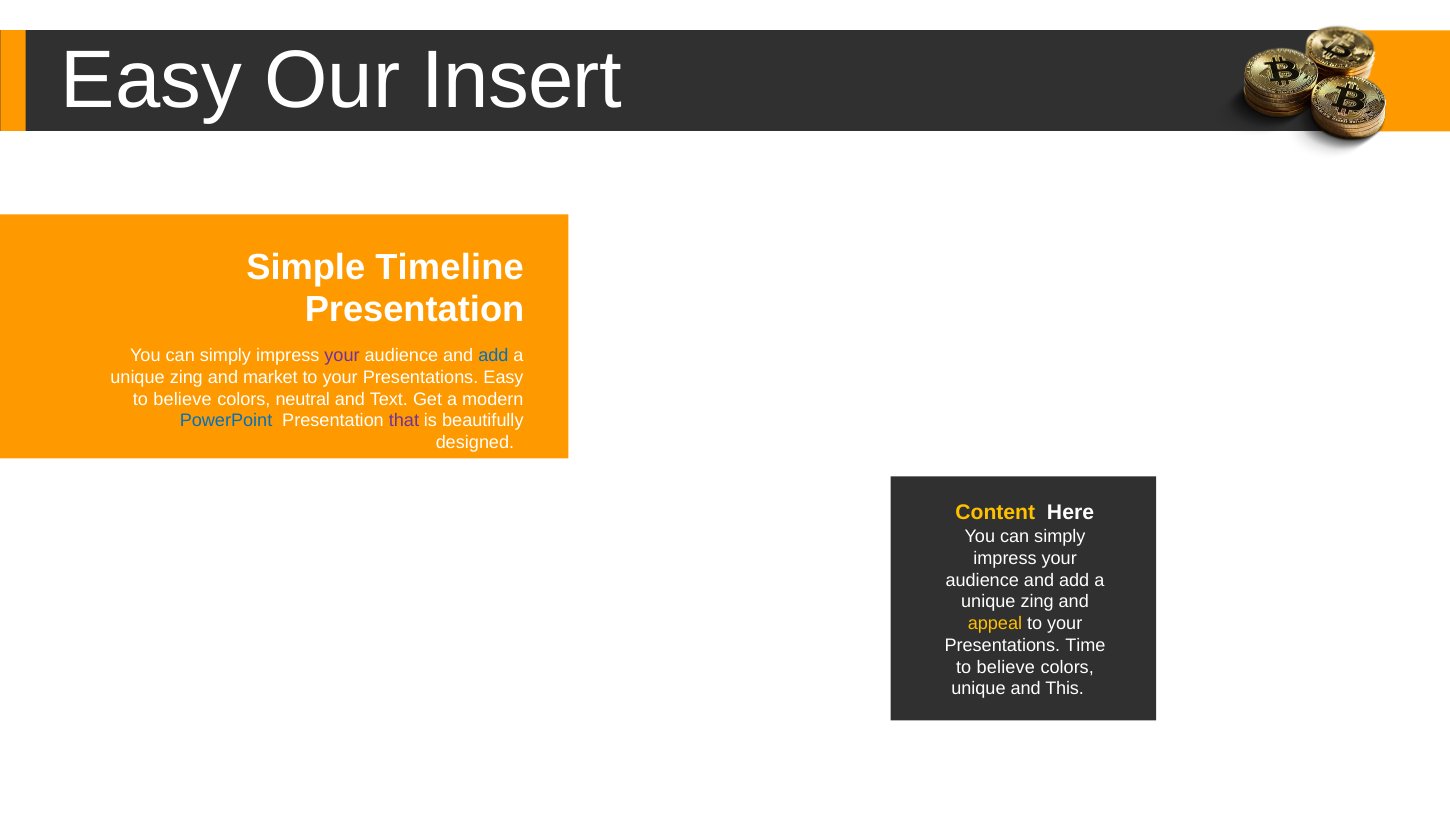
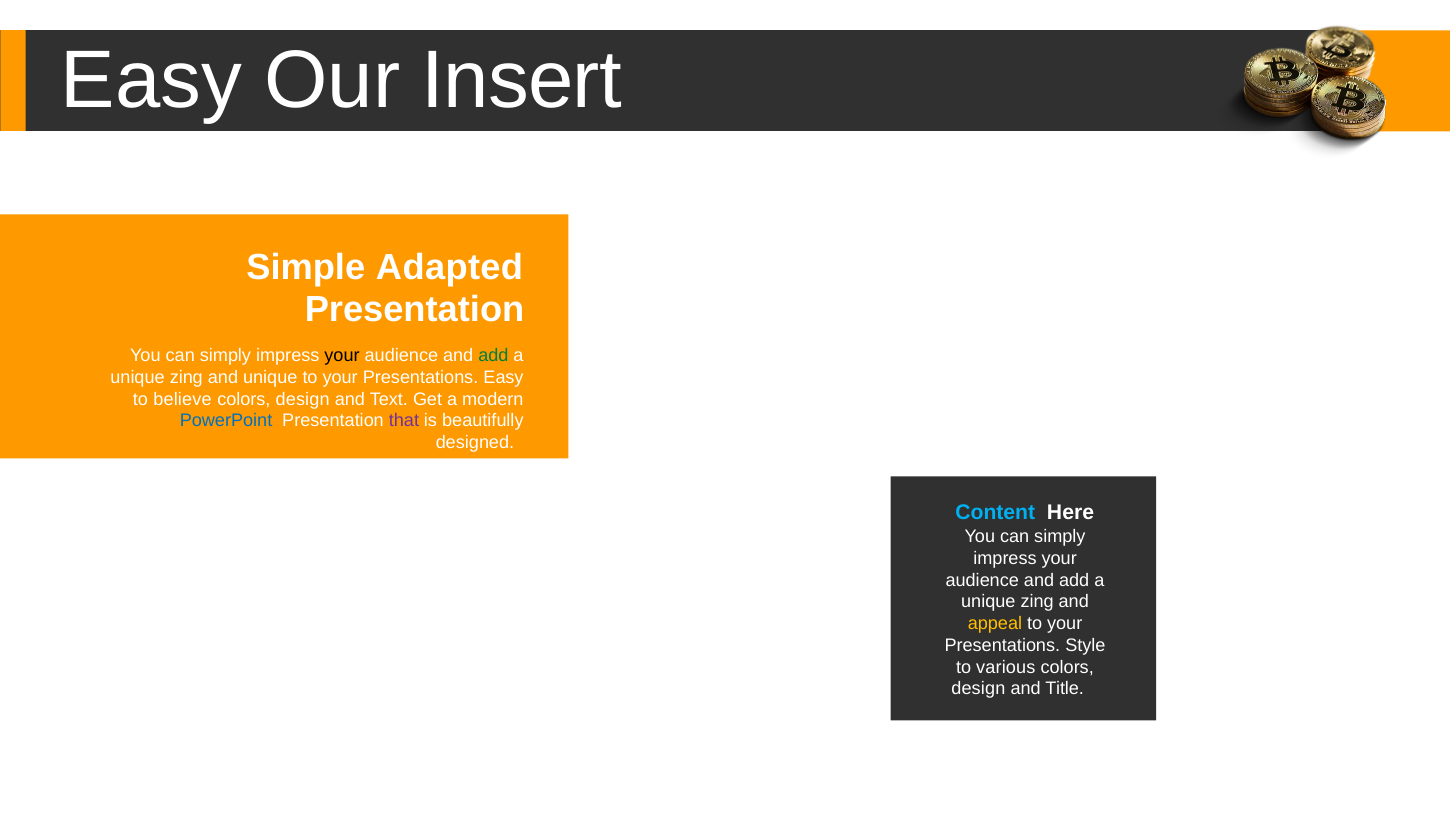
Timeline: Timeline -> Adapted (450, 268)
your colour: purple -> black (342, 355)
add colour: blue -> green (493, 355)
and market: market -> unique (270, 377)
neutral: neutral -> design (303, 399)
Content colour: yellow -> light blue (995, 512)
Time: Time -> Style (1085, 645)
believe: believe -> various (1006, 667)
unique: unique -> design (978, 689)
This: This -> Title (1065, 689)
